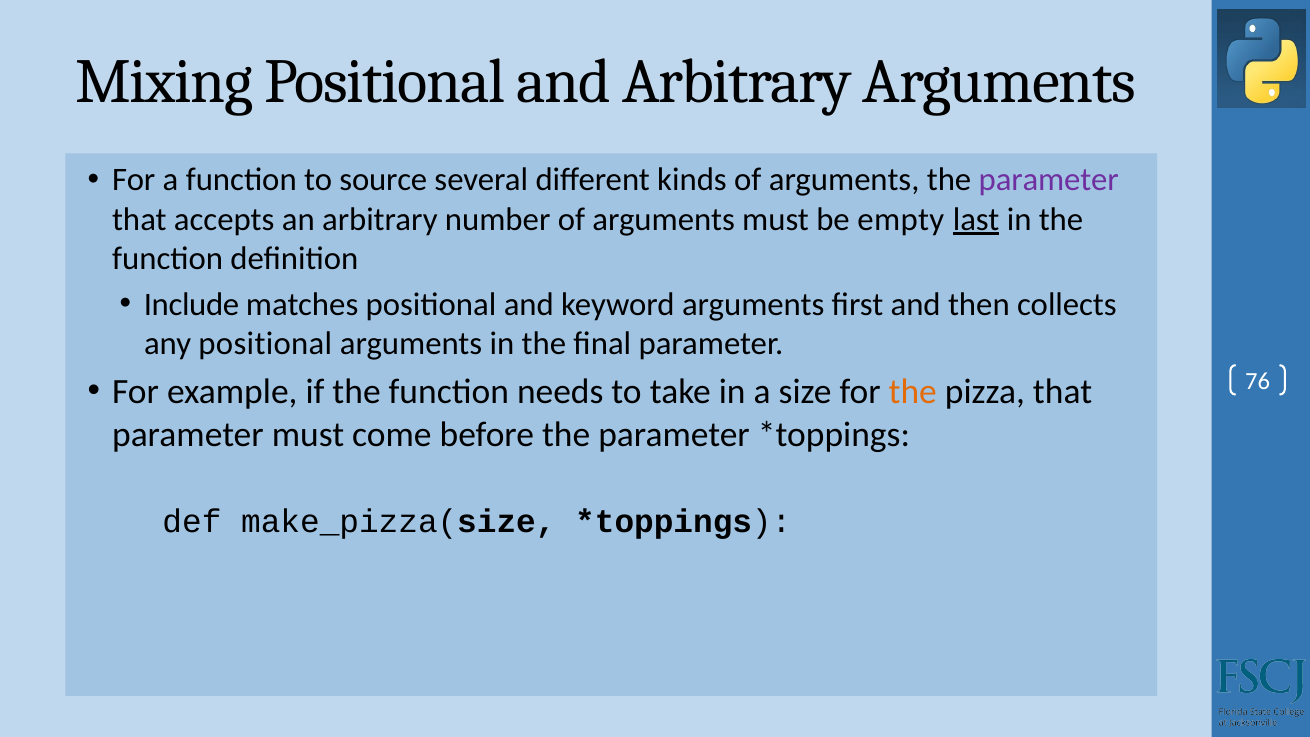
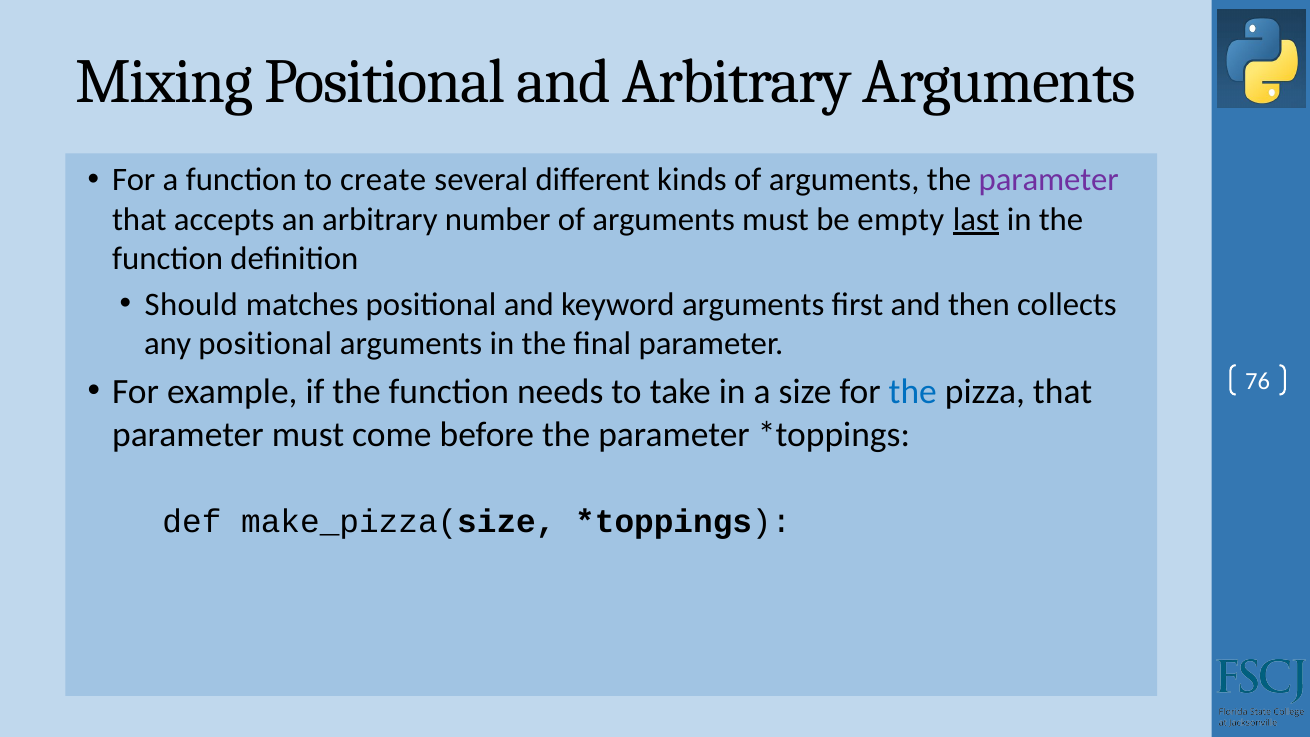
source: source -> create (383, 180)
Include: Include -> Should (191, 305)
the colour: orange -> blue (913, 392)
